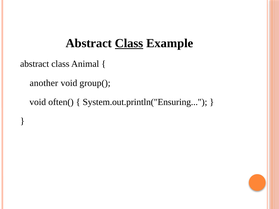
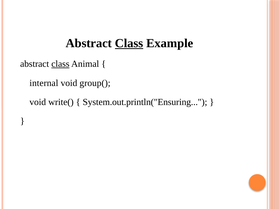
class underline: none -> present (60, 64)
another: another -> internal (44, 83)
often(: often( -> write( (61, 102)
